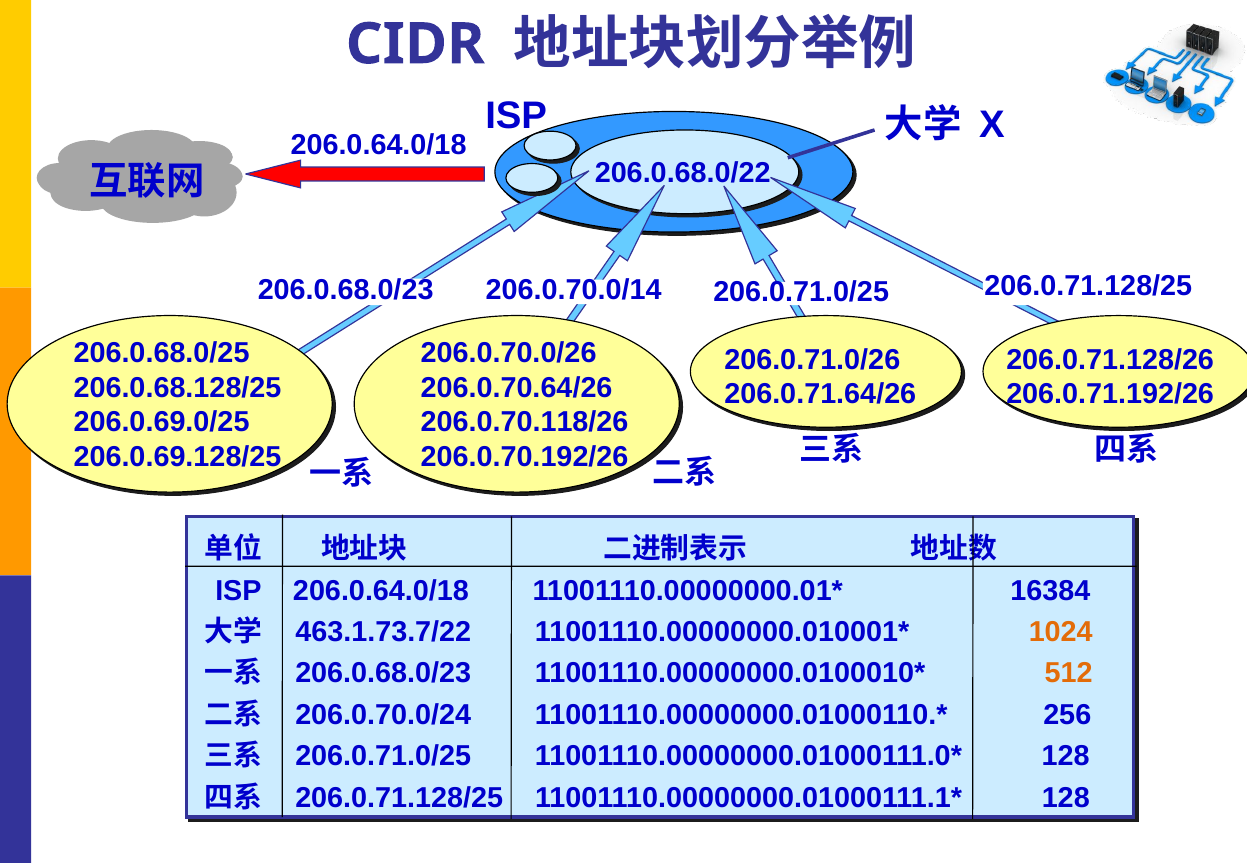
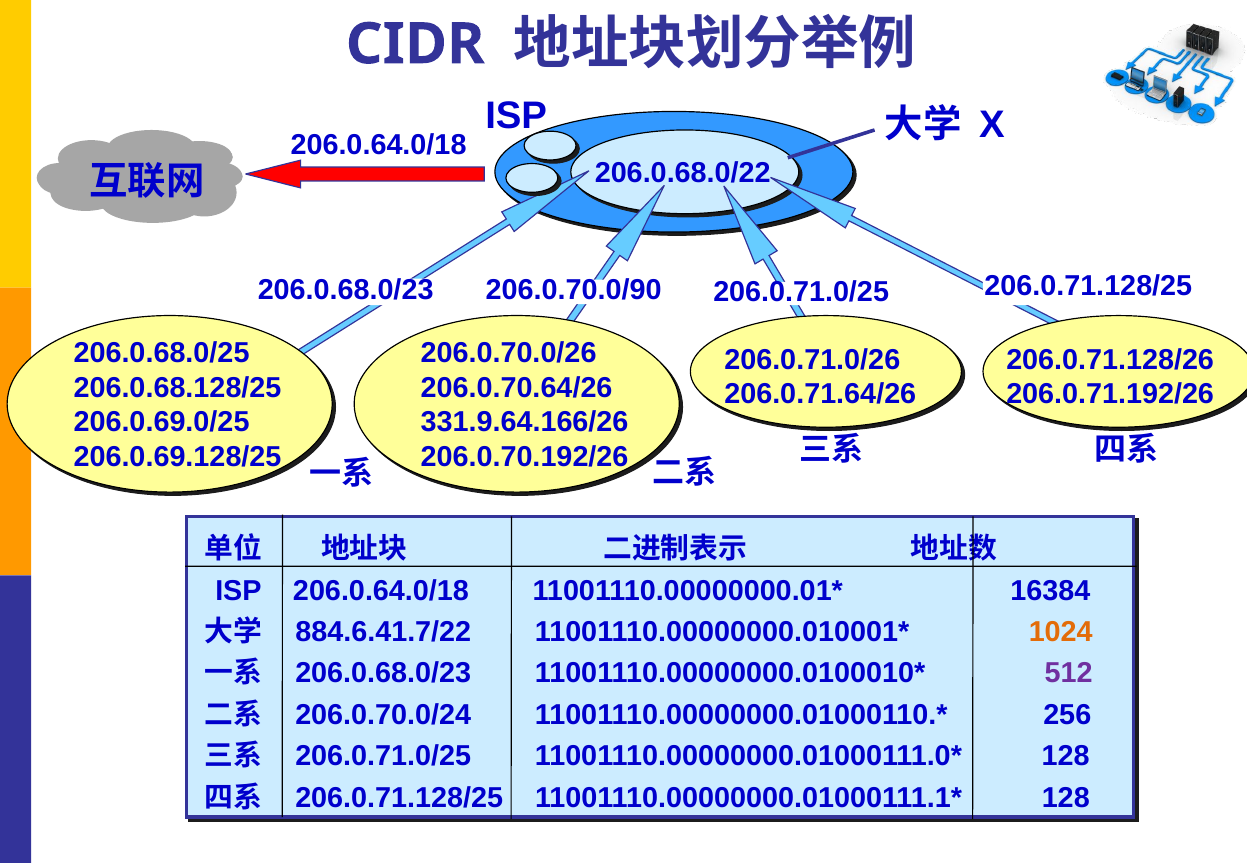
206.0.70.0/14: 206.0.70.0/14 -> 206.0.70.0/90 (574, 290)
206.0.70.118/26: 206.0.70.118/26 -> 331.9.64.166/26 (525, 423)
463.1.73.7/22: 463.1.73.7/22 -> 884.6.41.7/22 (383, 632)
512 colour: orange -> purple (1069, 674)
